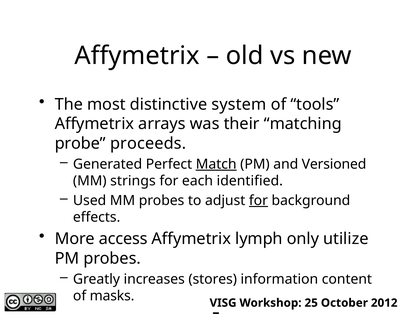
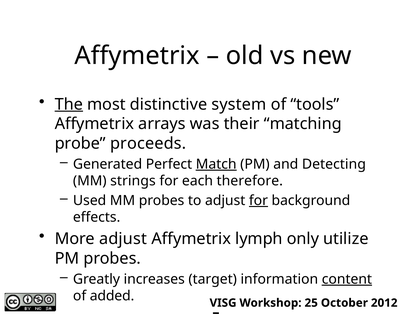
The underline: none -> present (69, 104)
Versioned: Versioned -> Detecting (334, 164)
identified: identified -> therefore (250, 181)
More access: access -> adjust (123, 238)
stores: stores -> target (213, 279)
content underline: none -> present (347, 279)
masks: masks -> added (112, 295)
